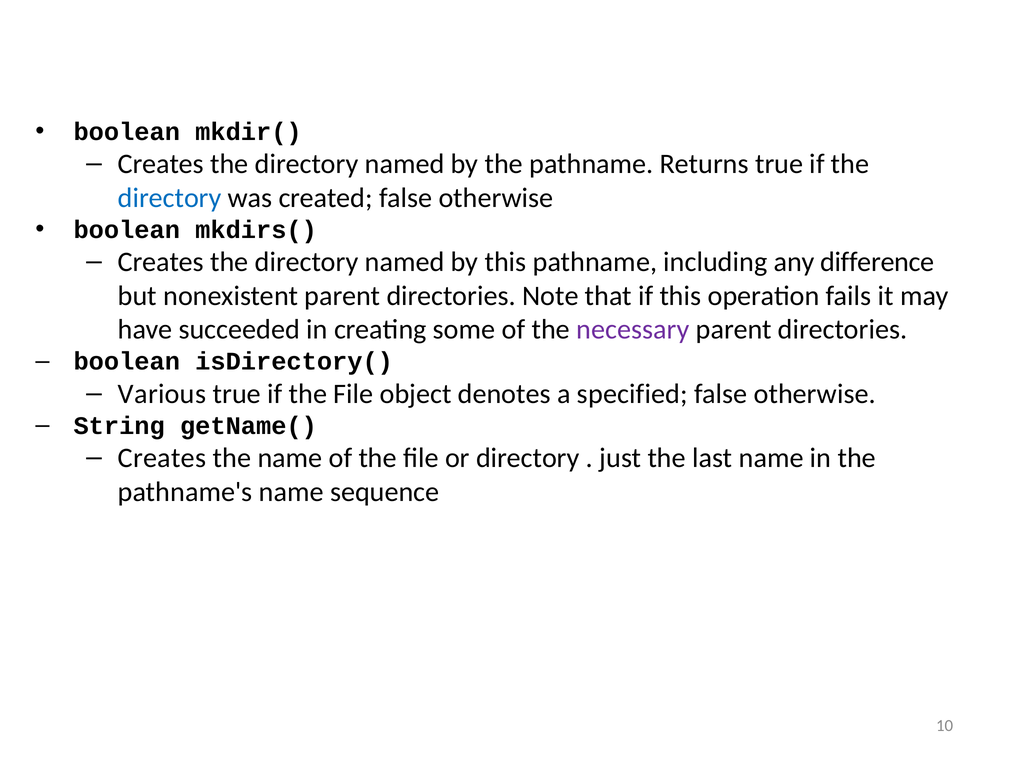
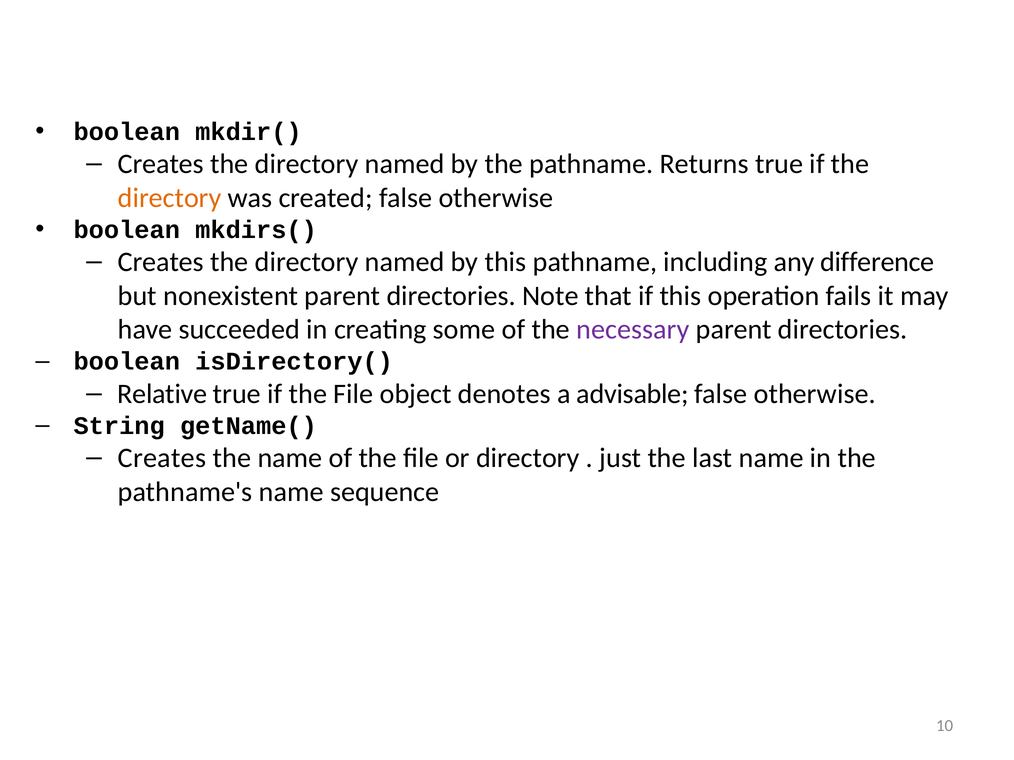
directory colour: blue -> orange (170, 198)
Various: Various -> Relative (162, 394)
specified: specified -> advisable (633, 394)
